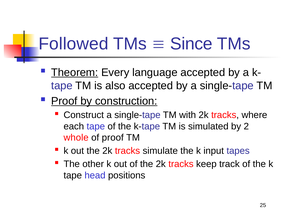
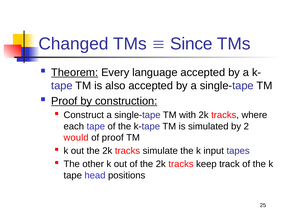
Followed: Followed -> Changed (74, 44)
whole: whole -> would (76, 138)
